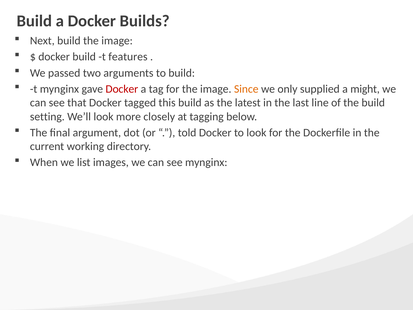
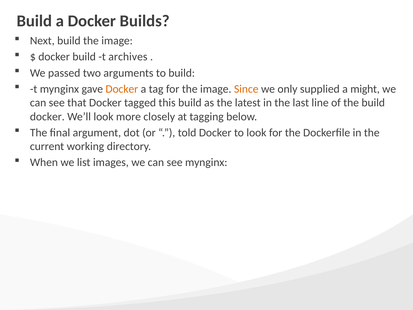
features: features -> archives (128, 57)
Docker colour: red -> orange (122, 89)
setting: setting -> docker (47, 116)
